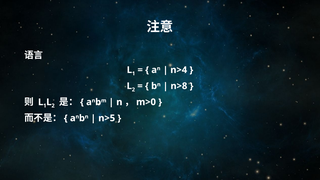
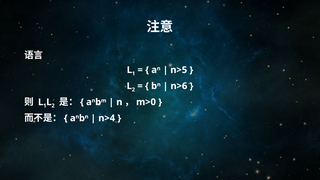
n>4: n>4 -> n>5 (179, 70)
n>8: n>8 -> n>6 (179, 86)
n>5: n>5 -> n>4 (107, 118)
